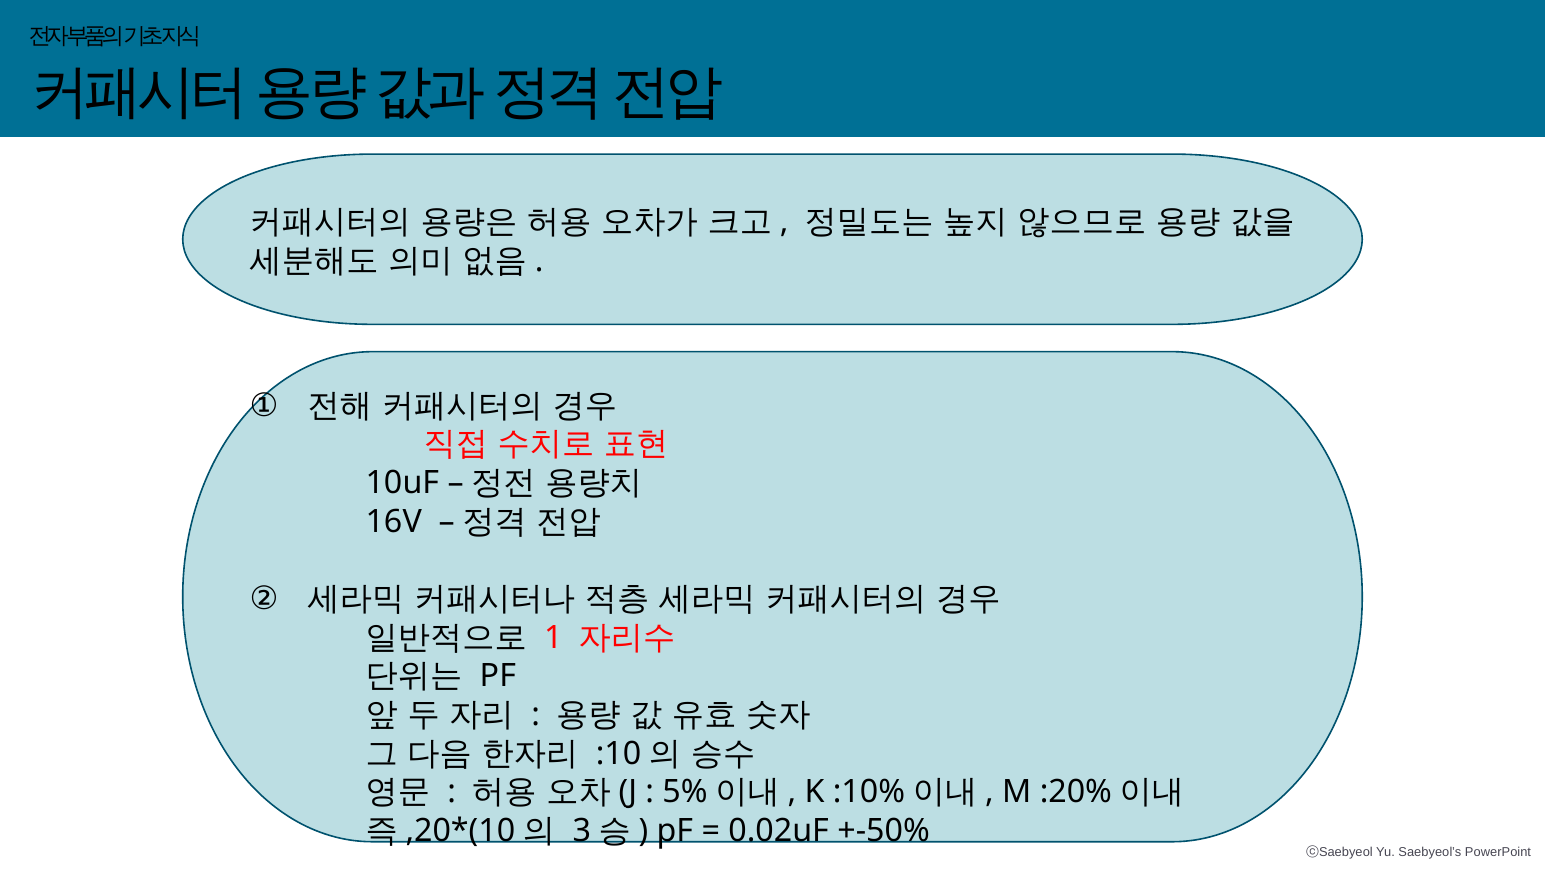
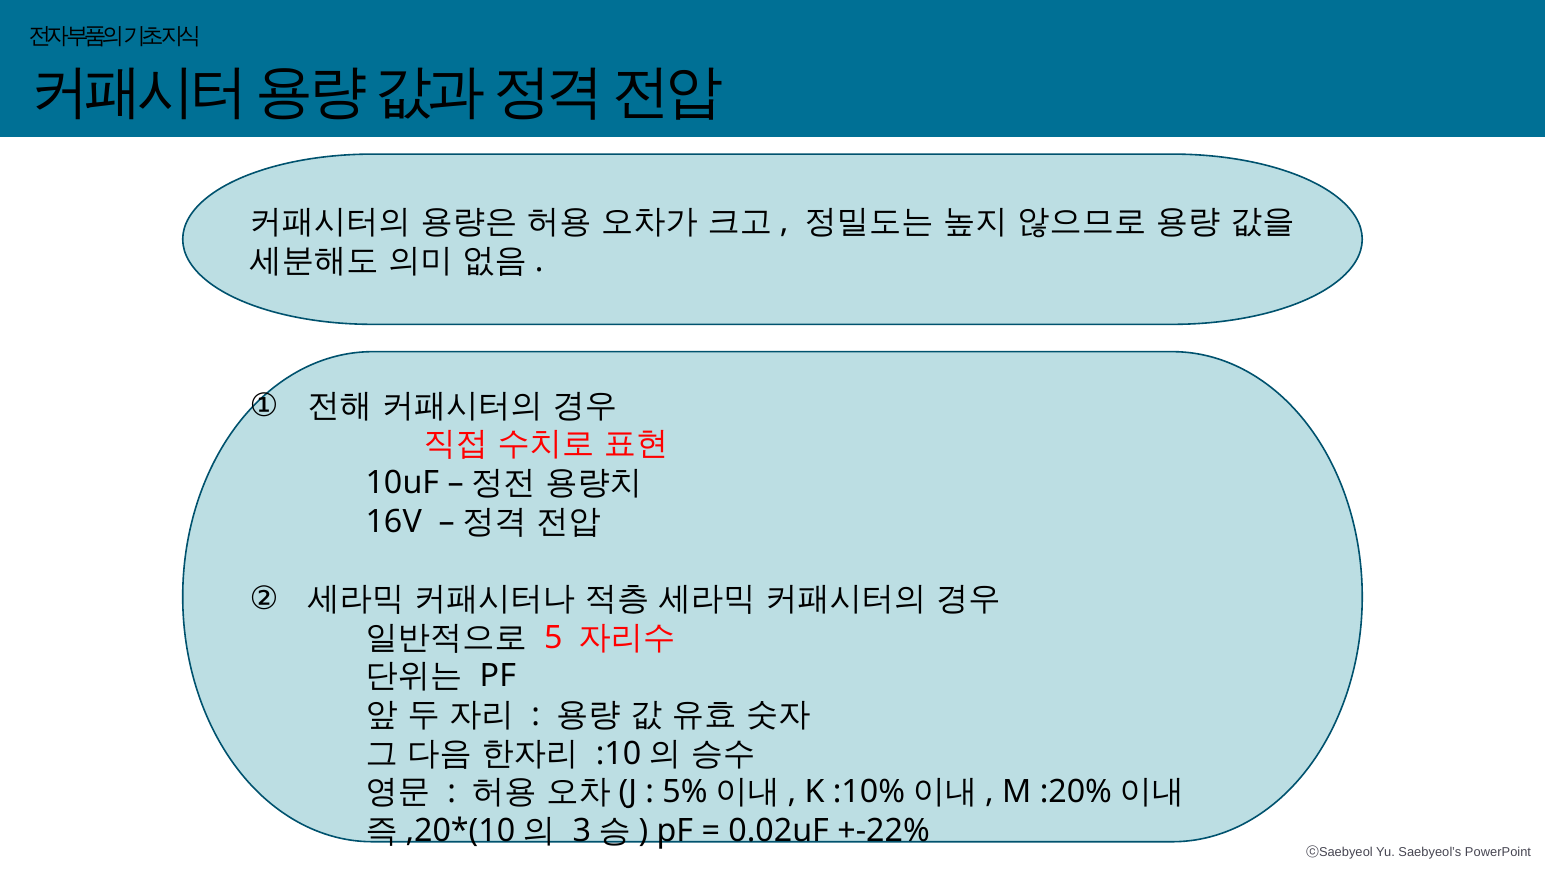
1: 1 -> 5 (553, 638)
+-50%: +-50% -> +-22% (884, 831)
